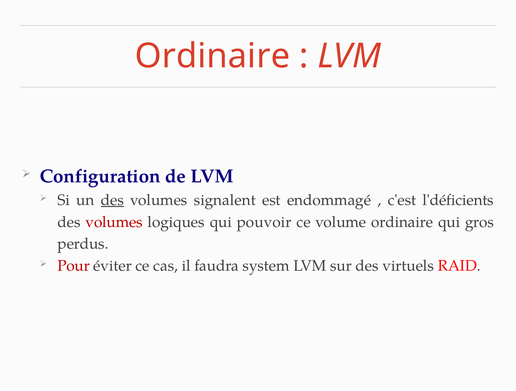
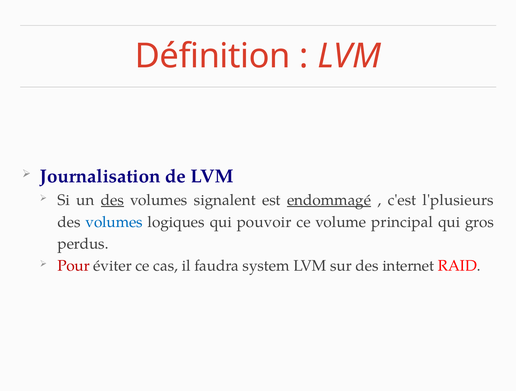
Ordinaire: Ordinaire -> Définition (213, 56)
Configuration: Configuration -> Journalisation (100, 176)
endommagé underline: none -> present (329, 200)
l'déficients: l'déficients -> l'plusieurs (458, 200)
volumes colour: red -> blue (114, 222)
volume ordinaire: ordinaire -> principal (402, 222)
virtuels: virtuels -> internet (408, 266)
